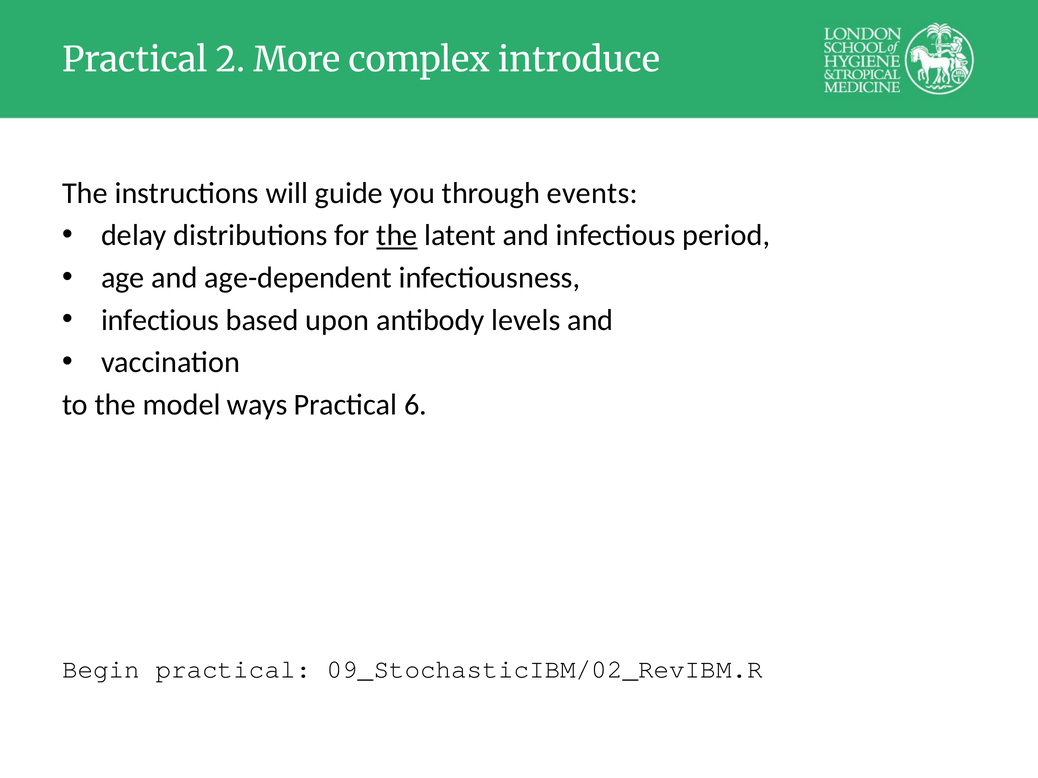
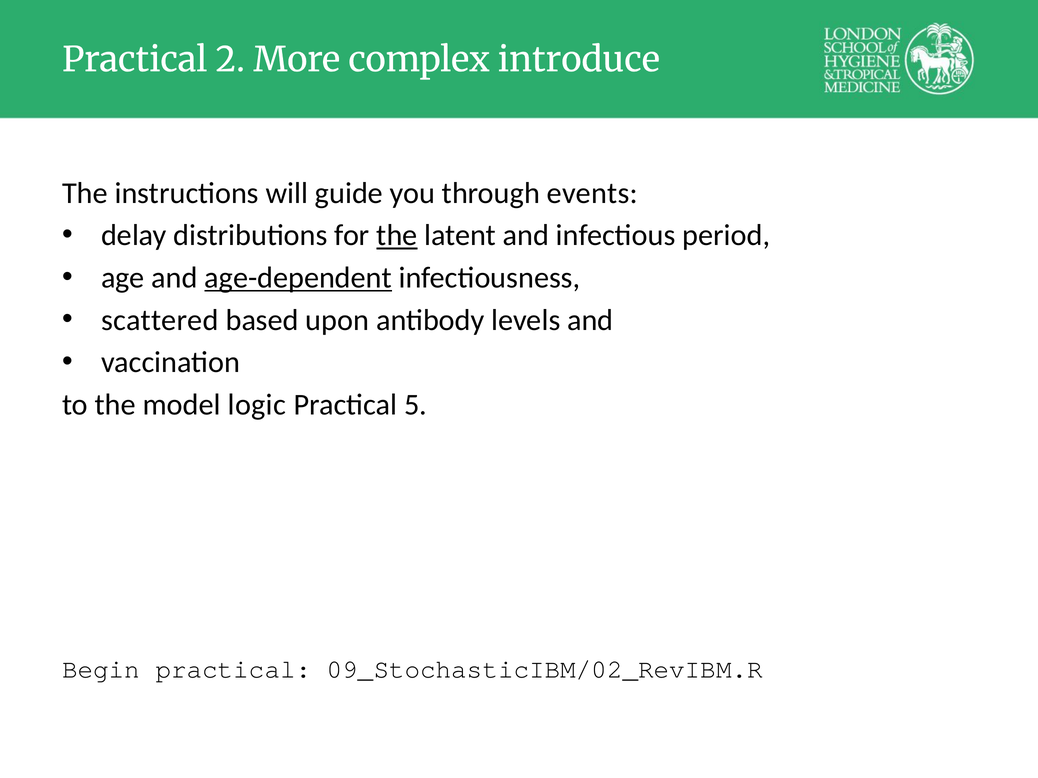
age-dependent underline: none -> present (298, 278)
infectious: infectious -> scattered (160, 320)
ways: ways -> logic (257, 405)
6: 6 -> 5 (416, 405)
